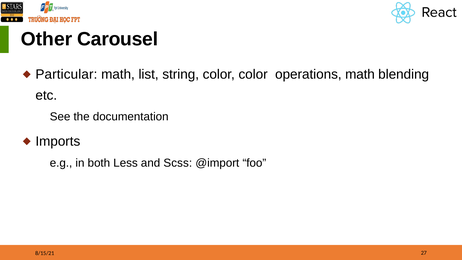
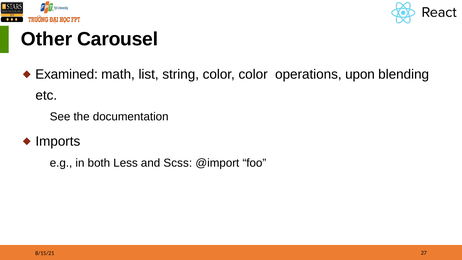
Particular: Particular -> Examined (67, 74)
operations math: math -> upon (360, 74)
